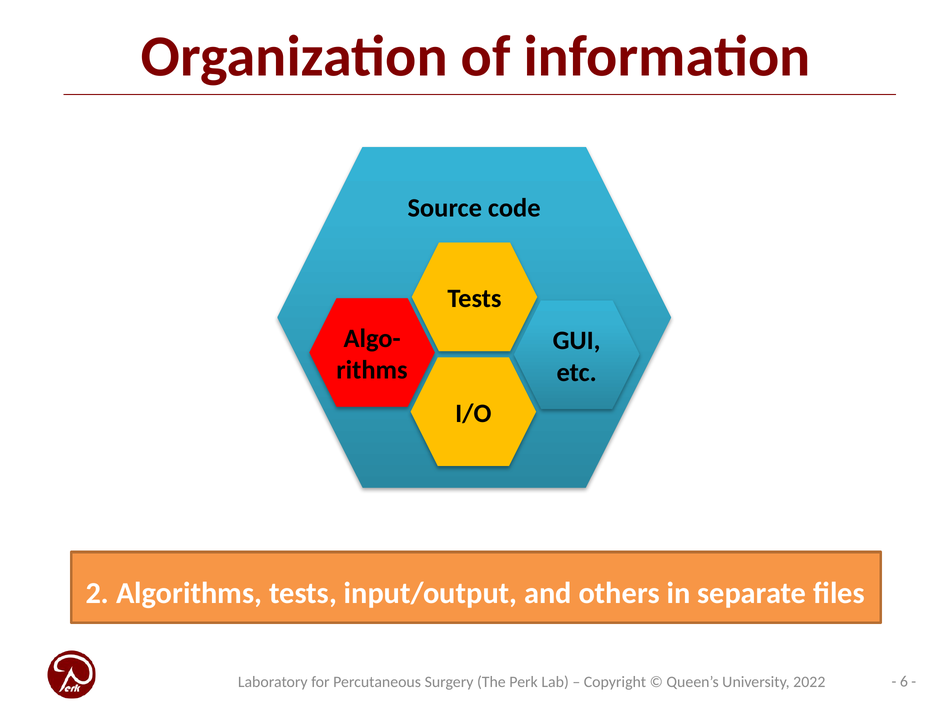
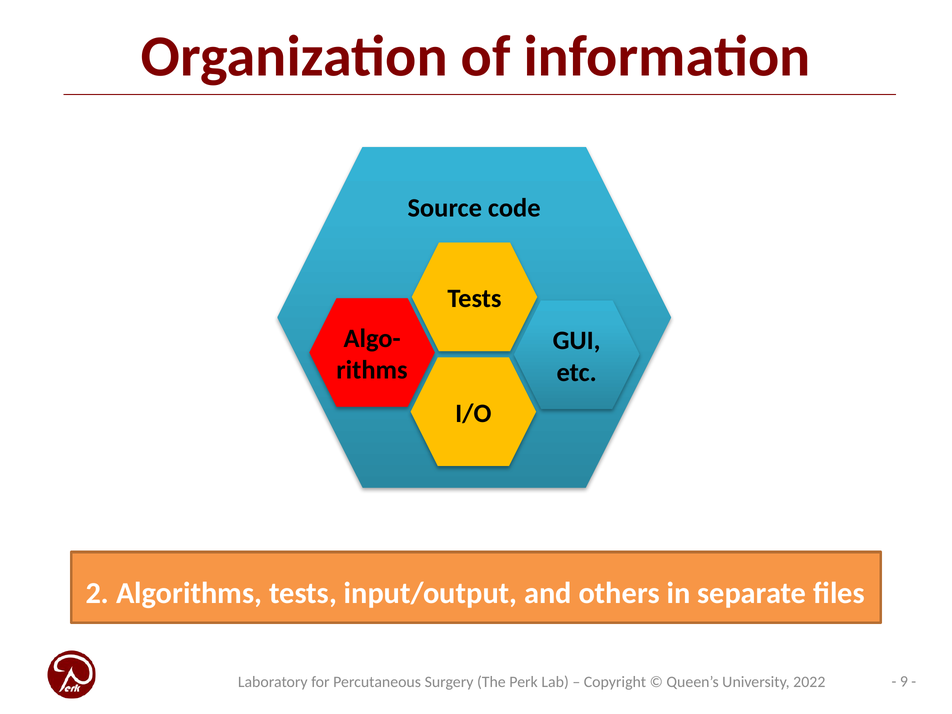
6: 6 -> 9 (904, 682)
